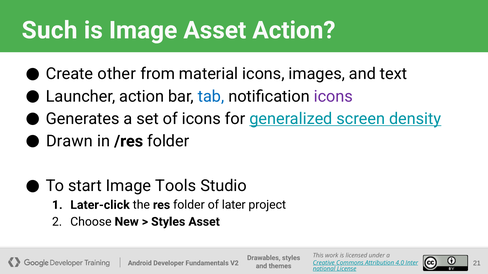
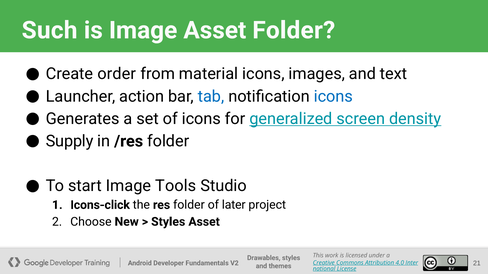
Asset Action: Action -> Folder (294, 30)
other: other -> order (117, 74)
icons colour: purple -> blue (333, 97)
Drawn: Drawn -> Supply (70, 141)
Later-click: Later-click -> Icons-click (100, 205)
